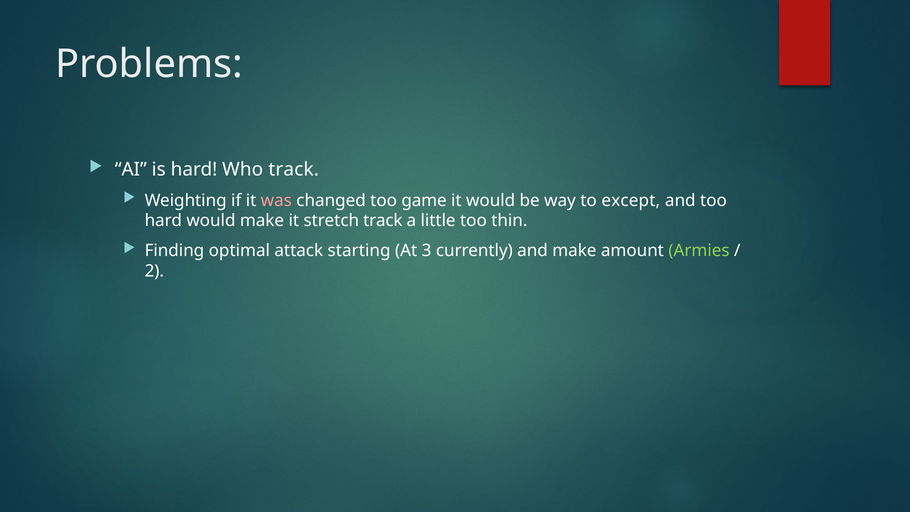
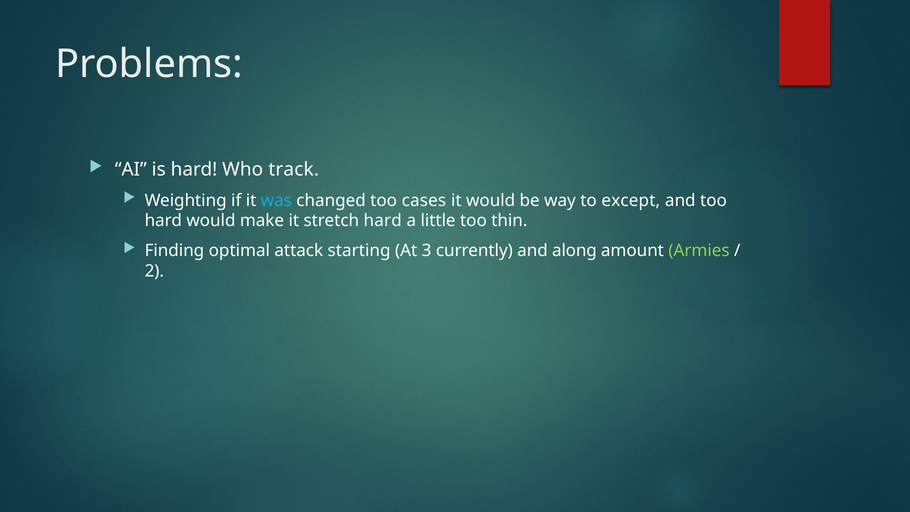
was colour: pink -> light blue (276, 200)
game: game -> cases (424, 200)
stretch track: track -> hard (383, 221)
and make: make -> along (574, 251)
